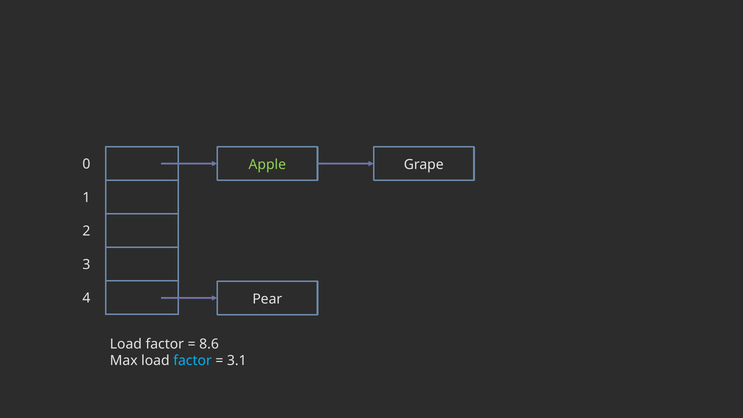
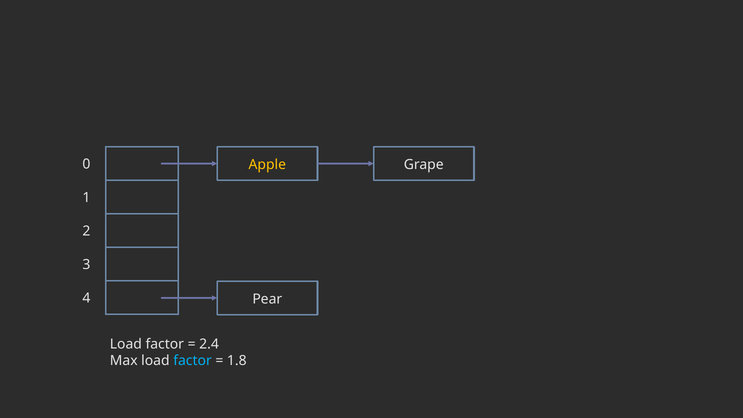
Apple colour: light green -> yellow (267, 165)
8.6: 8.6 -> 2.4 (209, 344)
3.1: 3.1 -> 1.8 (237, 361)
